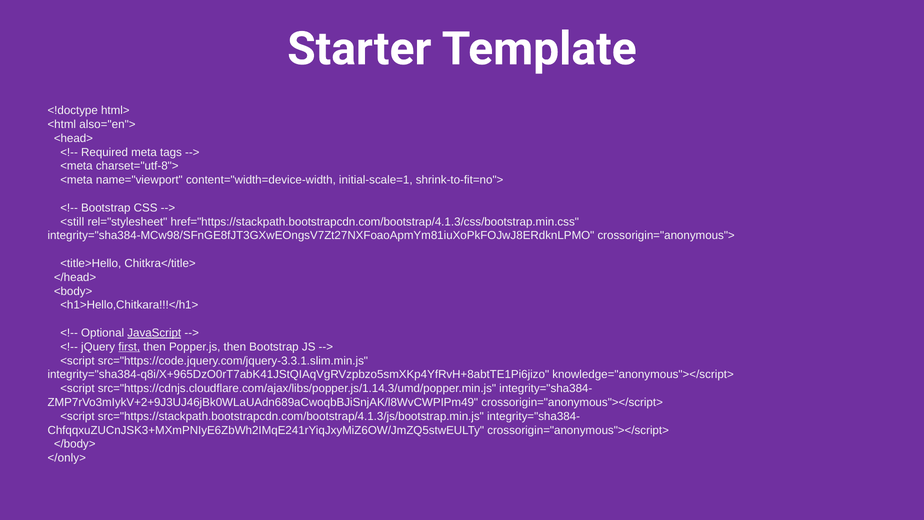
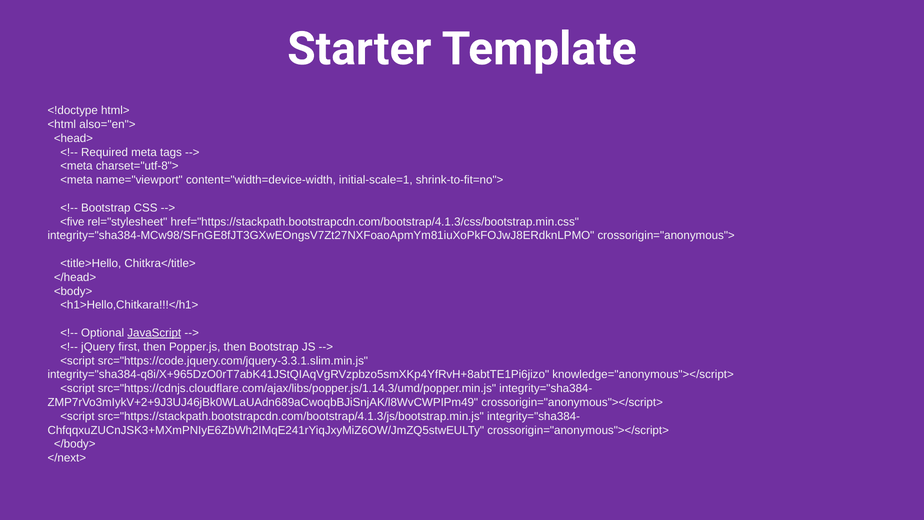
<still: <still -> <five (72, 222)
first underline: present -> none (129, 347)
</only>: </only> -> </next> (67, 458)
